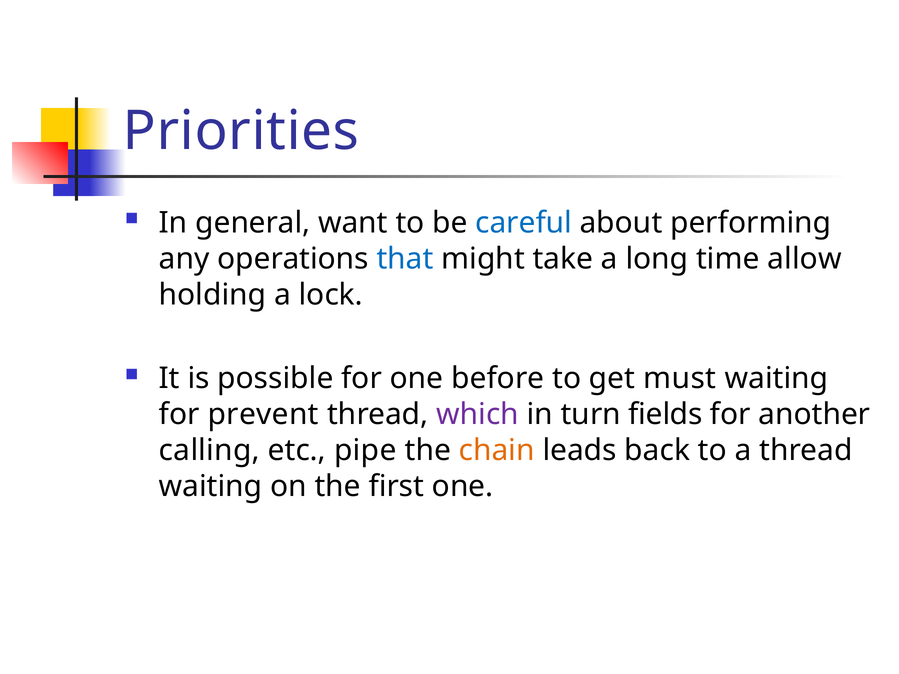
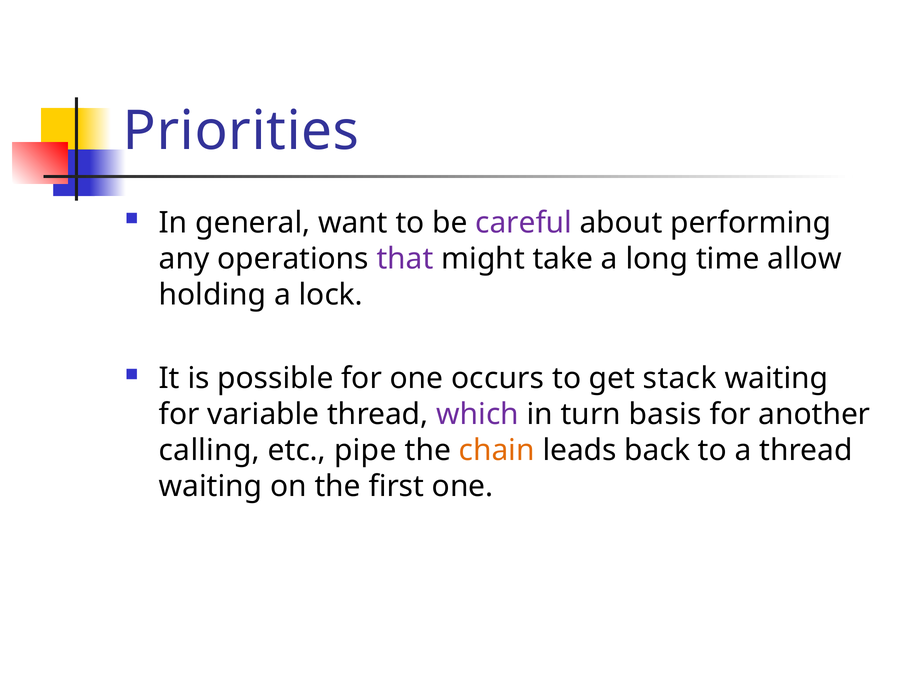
careful colour: blue -> purple (524, 223)
that colour: blue -> purple (405, 259)
before: before -> occurs (498, 379)
must: must -> stack (680, 379)
prevent: prevent -> variable (263, 415)
fields: fields -> basis (665, 415)
